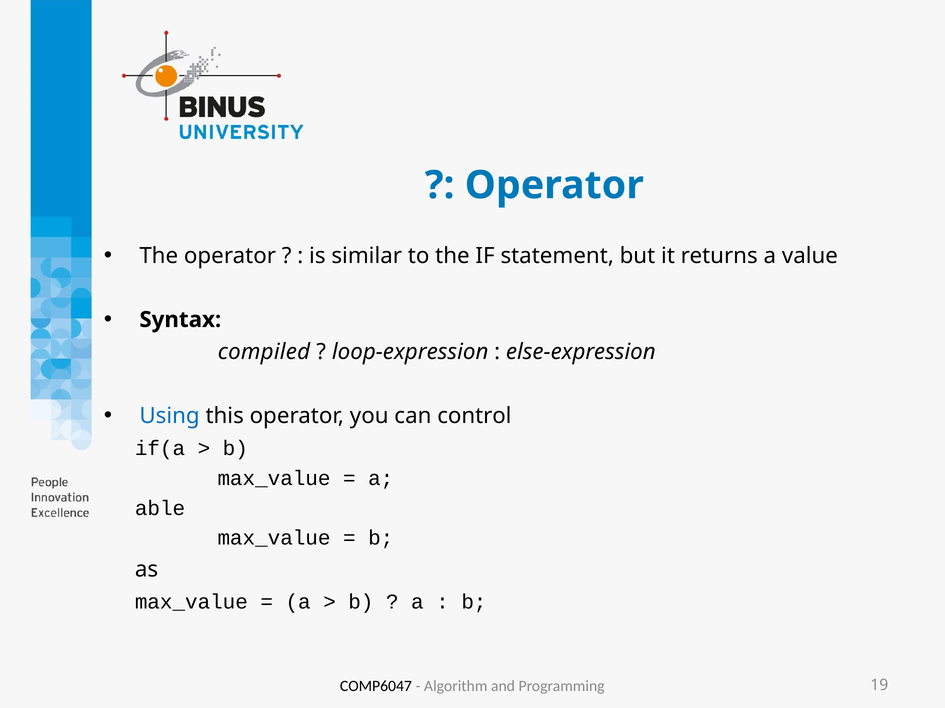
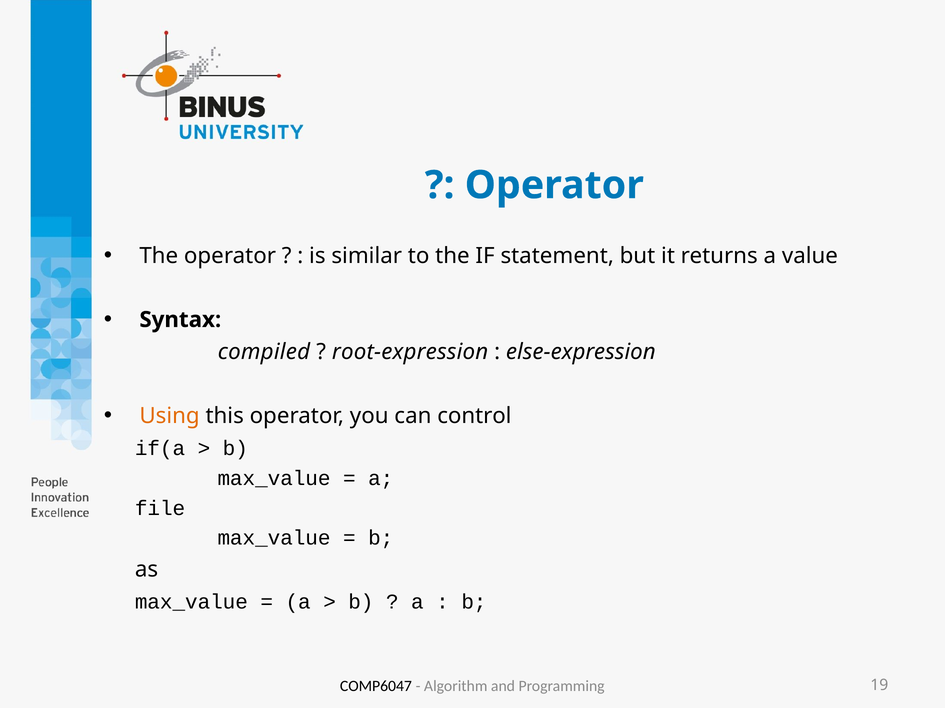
loop-expression: loop-expression -> root-expression (410, 352)
Using colour: blue -> orange (170, 416)
able: able -> file (160, 509)
